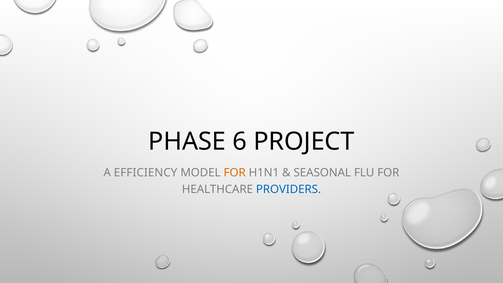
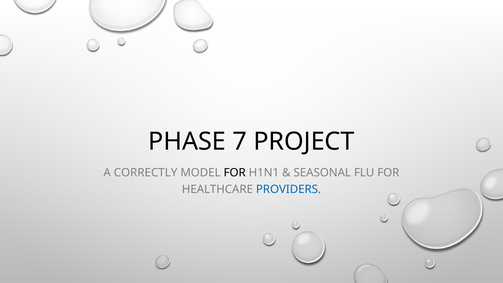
6: 6 -> 7 (240, 142)
EFFICIENCY: EFFICIENCY -> CORRECTLY (146, 173)
FOR colour: orange -> black (235, 173)
